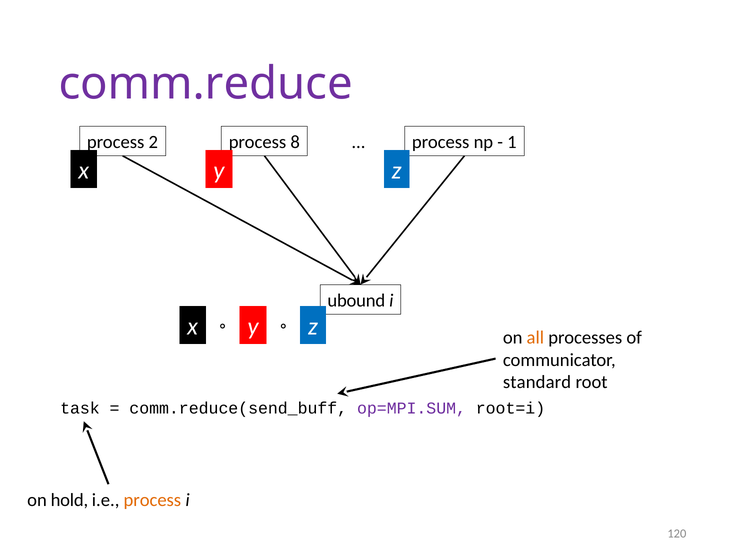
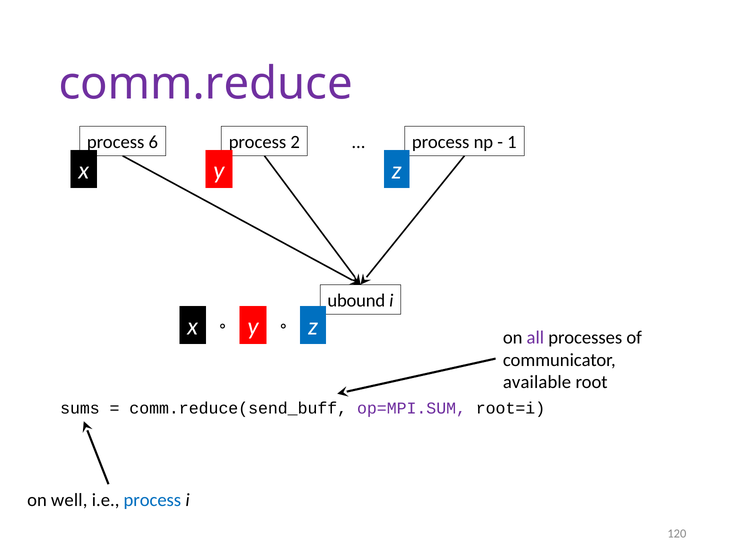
2: 2 -> 6 (153, 142)
8: 8 -> 2 (295, 142)
all colour: orange -> purple (535, 337)
standard: standard -> available (537, 382)
task: task -> sums (80, 408)
hold: hold -> well (69, 500)
process colour: orange -> blue (152, 500)
